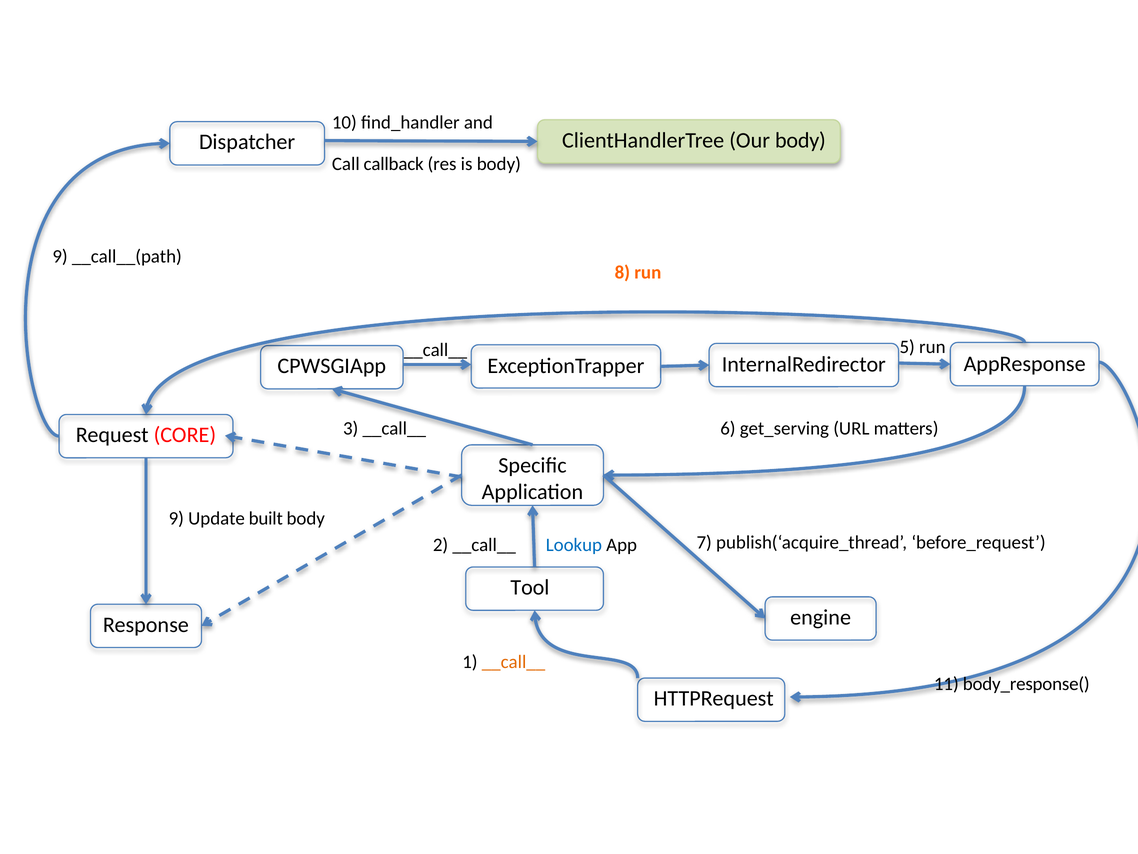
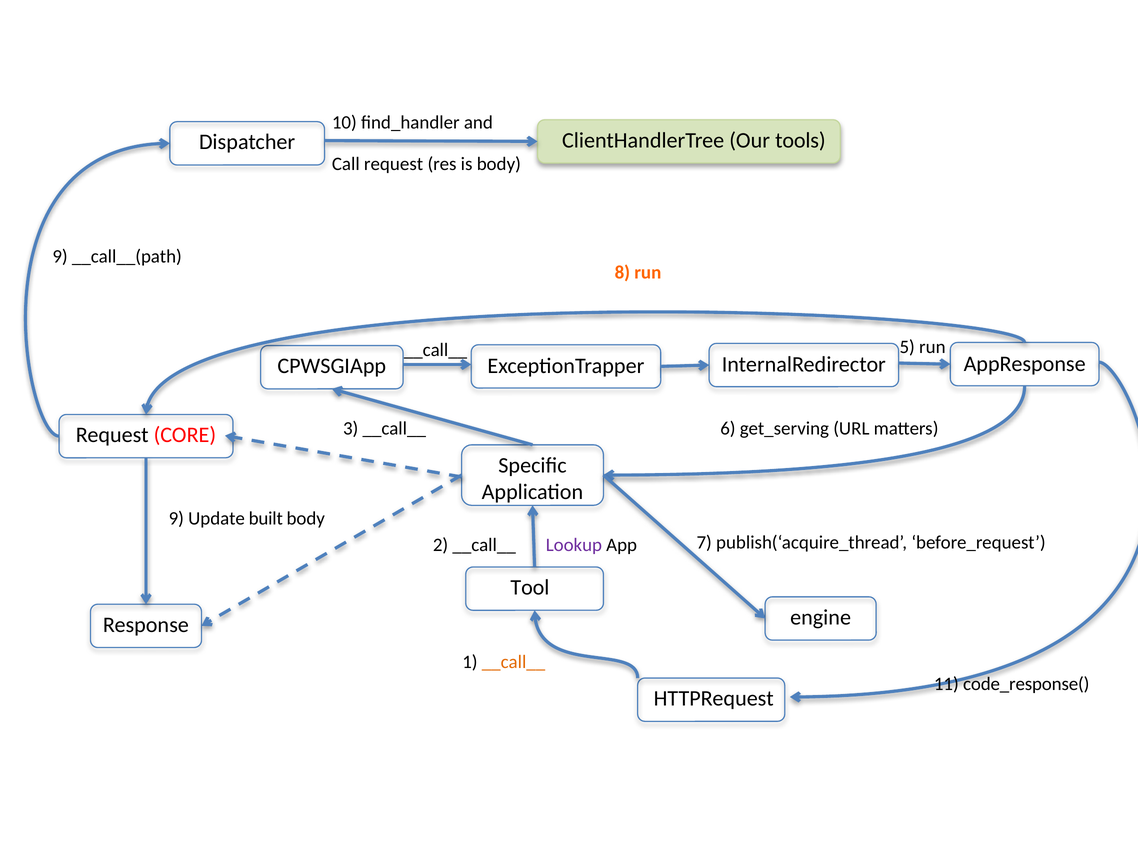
Our body: body -> tools (800, 140)
Call callback: callback -> request (394, 164)
Lookup colour: blue -> purple (574, 545)
body_response(: body_response( -> code_response( (1026, 684)
